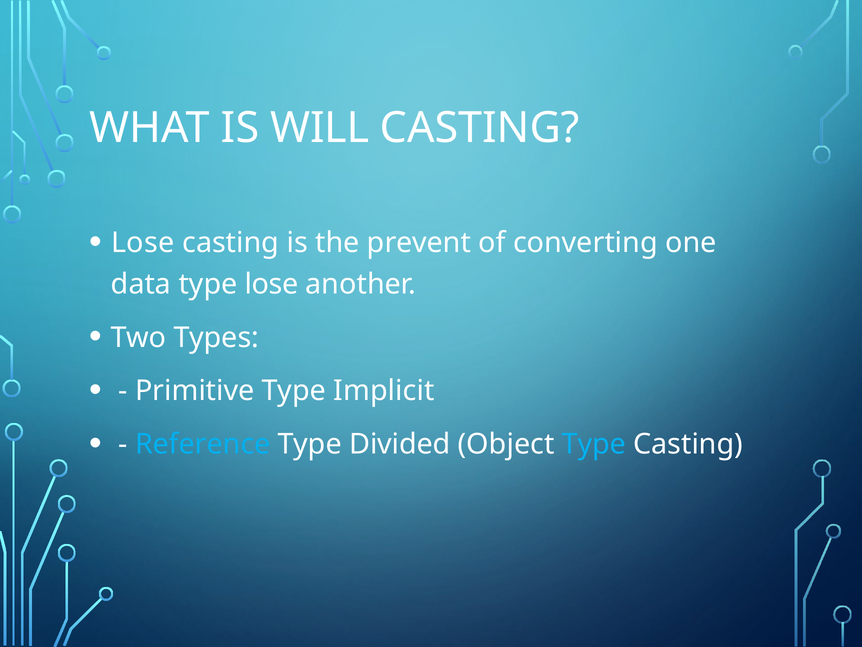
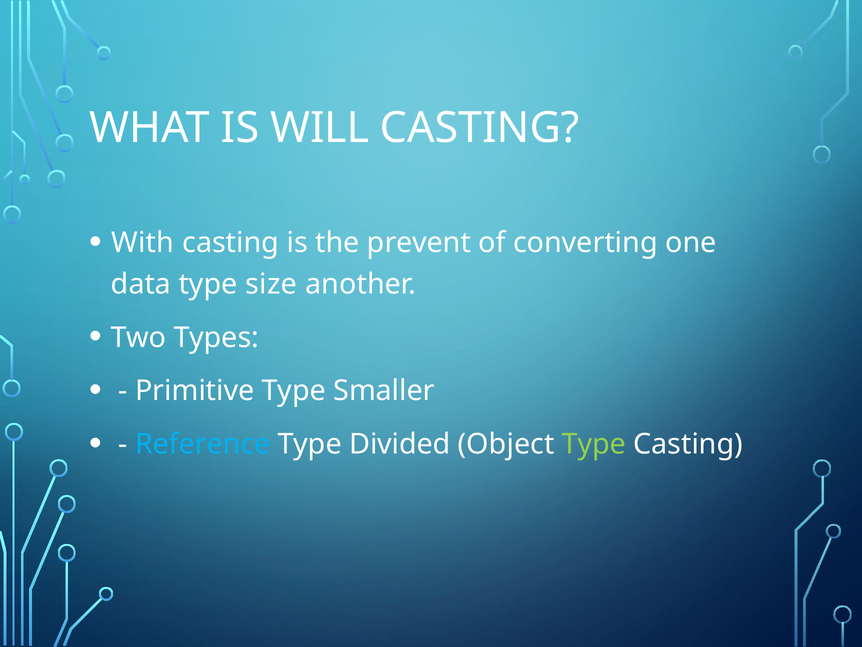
Lose: Lose -> With (143, 243)
type lose: lose -> size (271, 284)
Implicit: Implicit -> Smaller (384, 391)
Type colour: light blue -> light green (594, 444)
